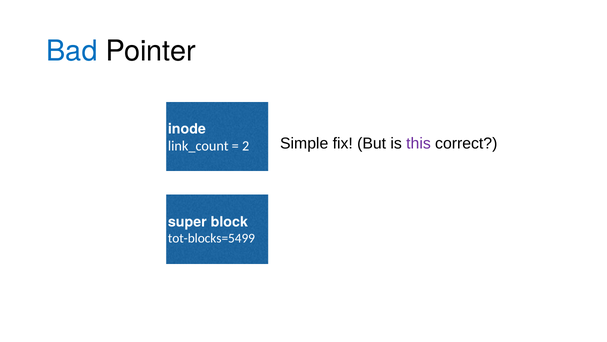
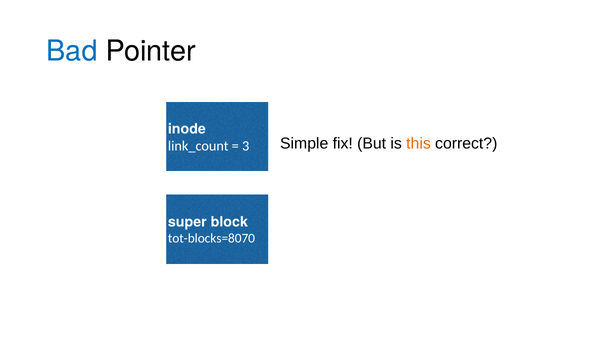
this colour: purple -> orange (419, 143)
2: 2 -> 3 (246, 146)
tot-blocks=5499: tot-blocks=5499 -> tot-blocks=8070 (211, 238)
